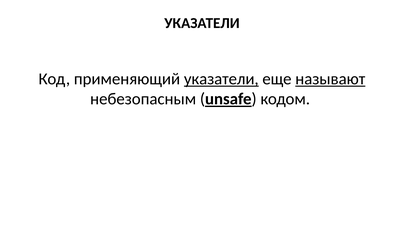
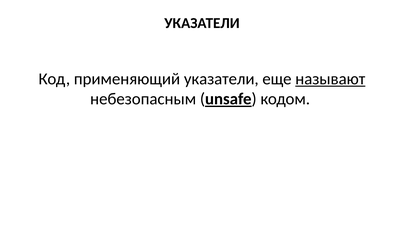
указатели underline: present -> none (221, 79)
